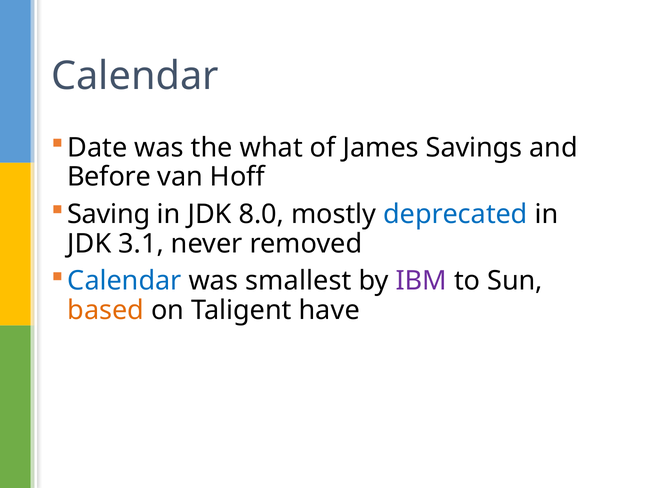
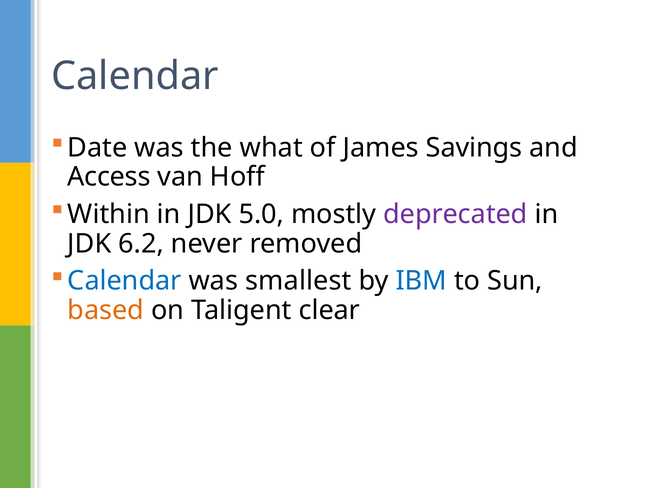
Before: Before -> Access (109, 177)
Saving: Saving -> Within (109, 214)
8.0: 8.0 -> 5.0 (261, 214)
deprecated colour: blue -> purple (455, 214)
3.1: 3.1 -> 6.2 (141, 243)
IBM colour: purple -> blue (421, 281)
have: have -> clear (329, 310)
